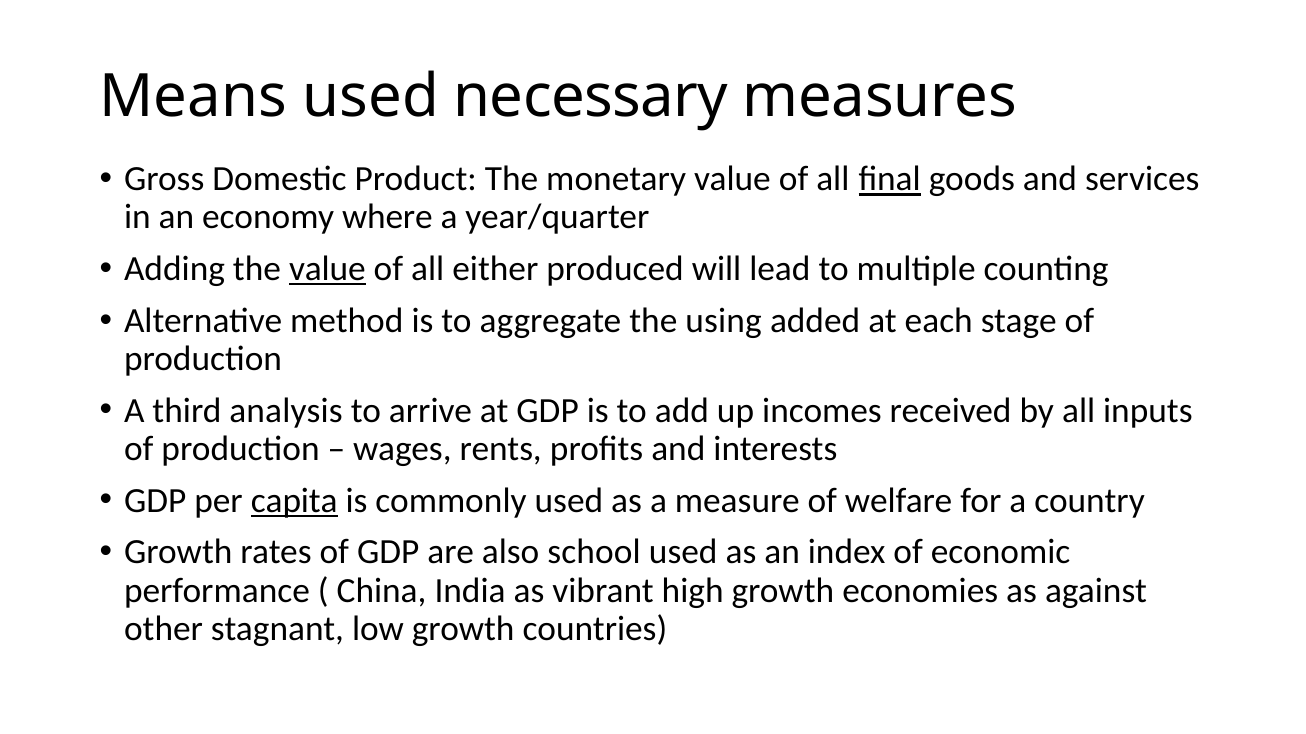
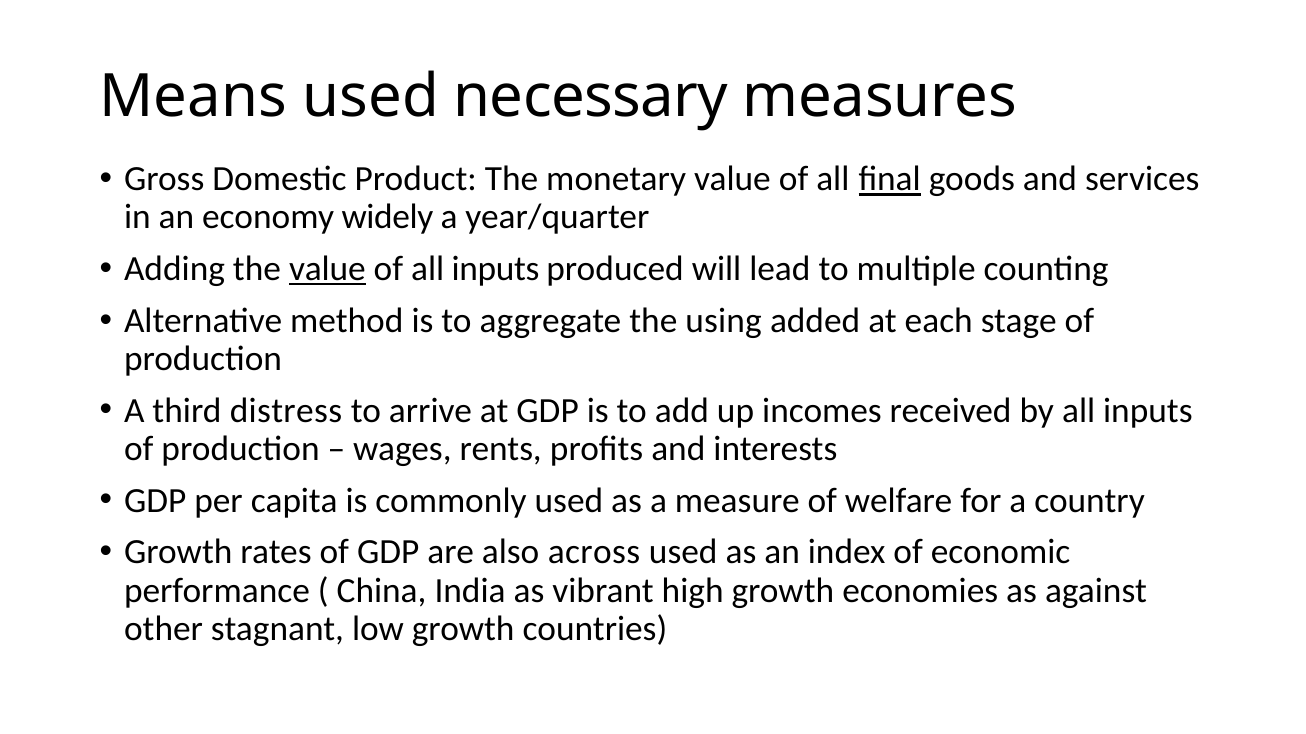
where: where -> widely (387, 217)
of all either: either -> inputs (496, 269)
analysis: analysis -> distress (286, 411)
capita underline: present -> none (294, 501)
school: school -> across (594, 553)
